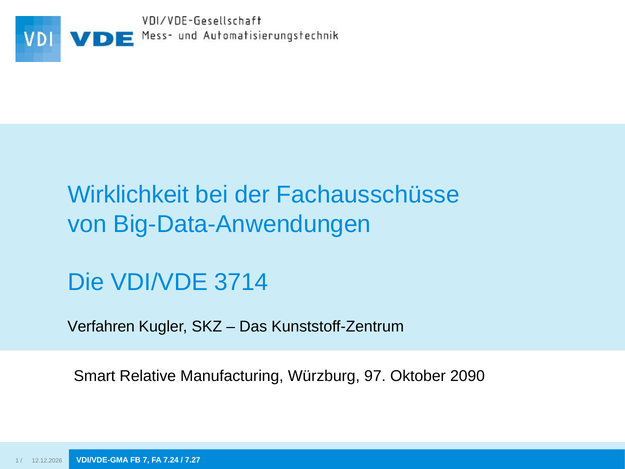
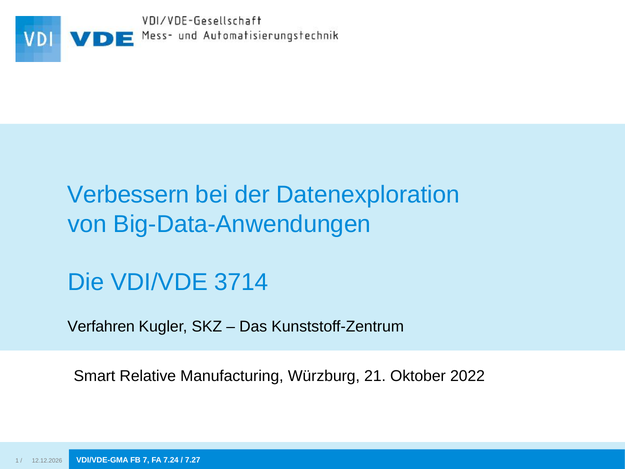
Wirklichkeit: Wirklichkeit -> Verbessern (128, 195)
Fachausschüsse: Fachausschüsse -> Datenexploration (368, 195)
97: 97 -> 21 (375, 376)
2090: 2090 -> 2022 (468, 376)
